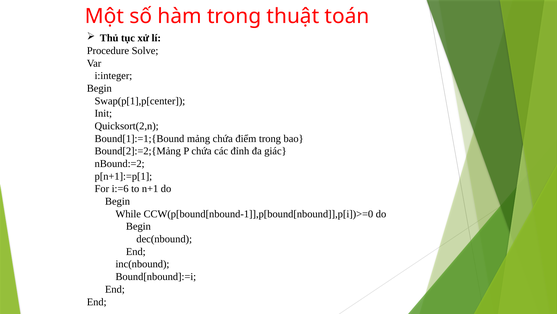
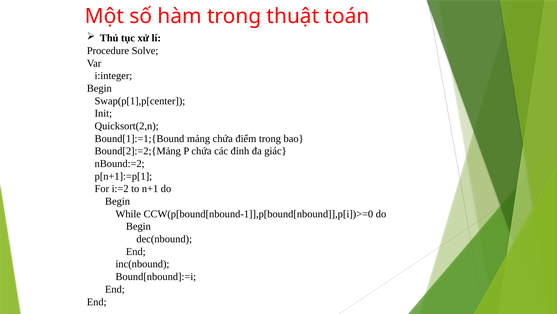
i:=6: i:=6 -> i:=2 (120, 188)
